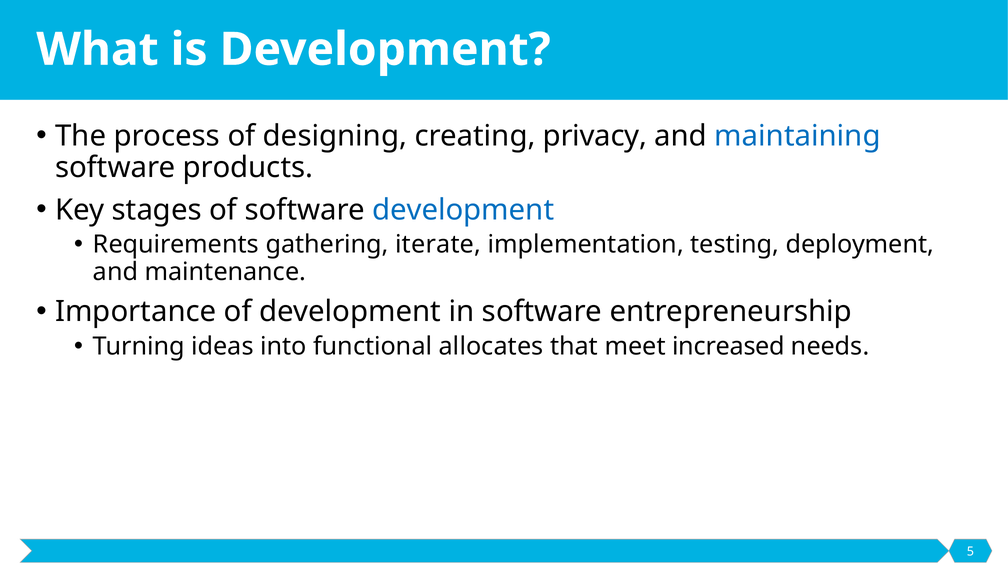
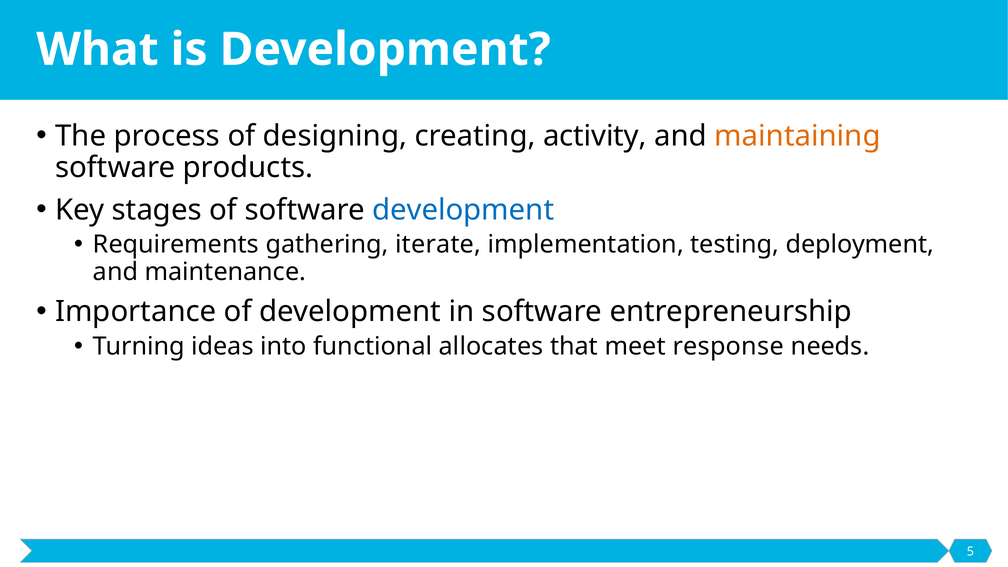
privacy: privacy -> activity (595, 136)
maintaining colour: blue -> orange (797, 136)
increased: increased -> response (728, 346)
